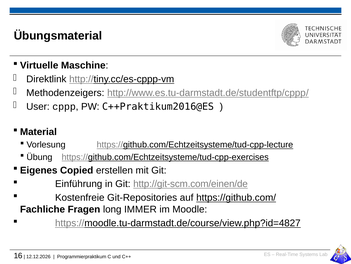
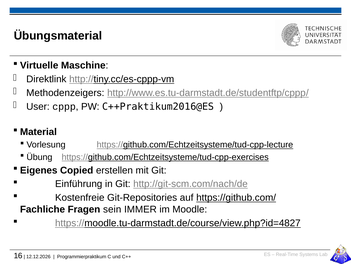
http://git-scm.com/einen/de: http://git-scm.com/einen/de -> http://git-scm.com/nach/de (190, 183)
long: long -> sein (112, 209)
